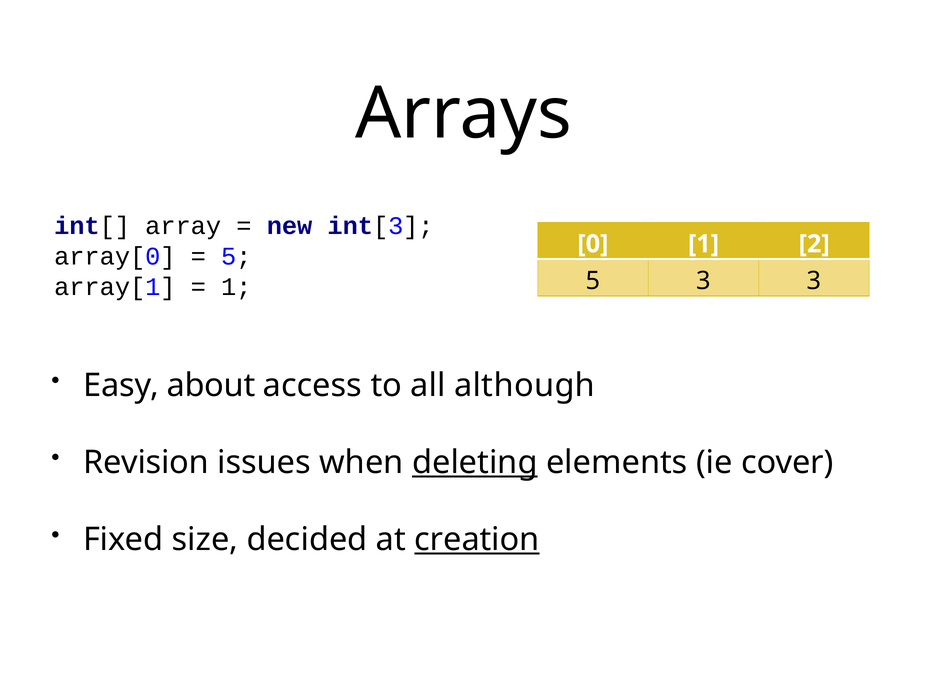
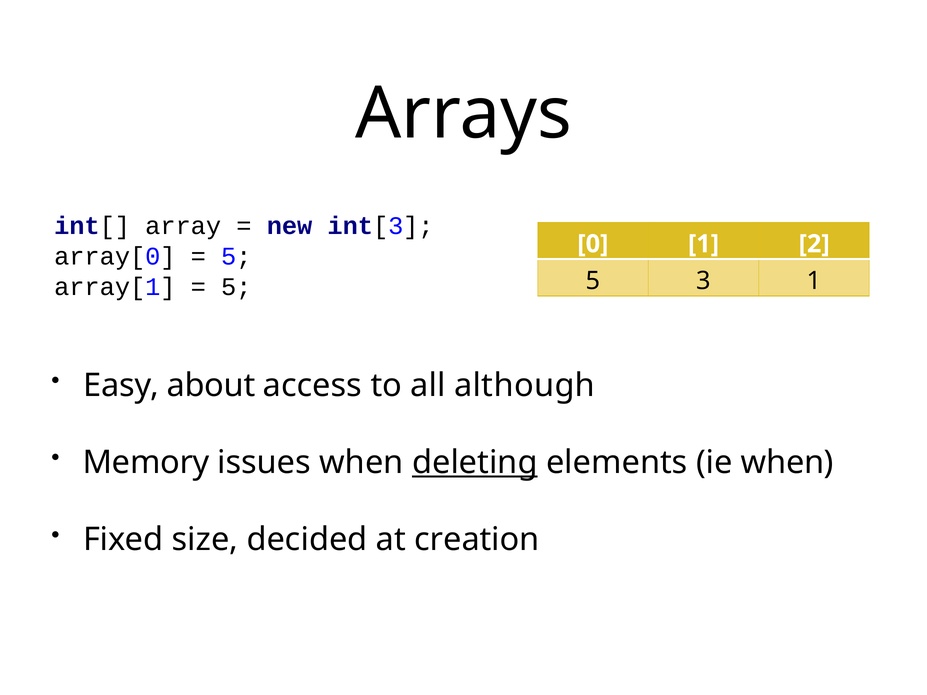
3 3: 3 -> 1 (814, 281)
1: 1 -> 5 (236, 287)
Revision: Revision -> Memory (146, 463)
ie cover: cover -> when (787, 463)
creation underline: present -> none (477, 540)
